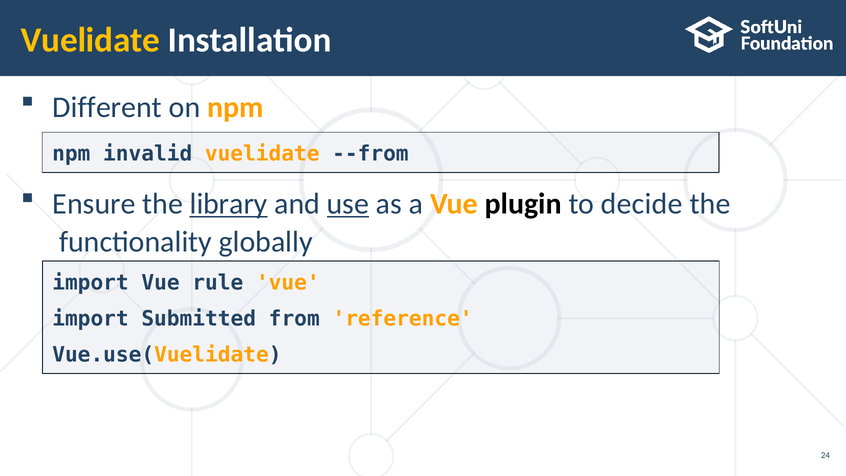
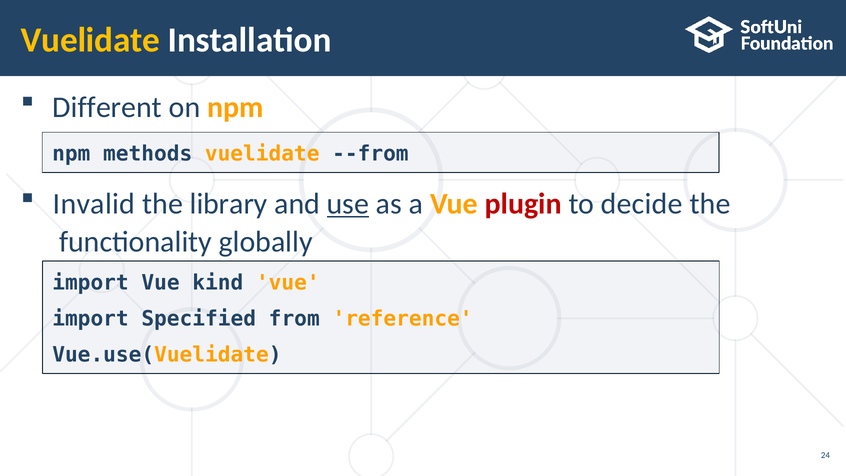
invalid: invalid -> methods (148, 154)
Ensure: Ensure -> Invalid (94, 204)
library underline: present -> none (229, 204)
plugin colour: black -> red (523, 204)
rule: rule -> kind (218, 283)
Submitted: Submitted -> Specified (199, 319)
